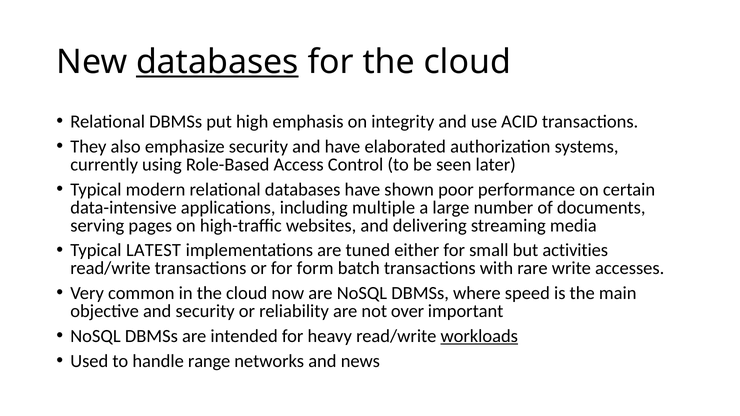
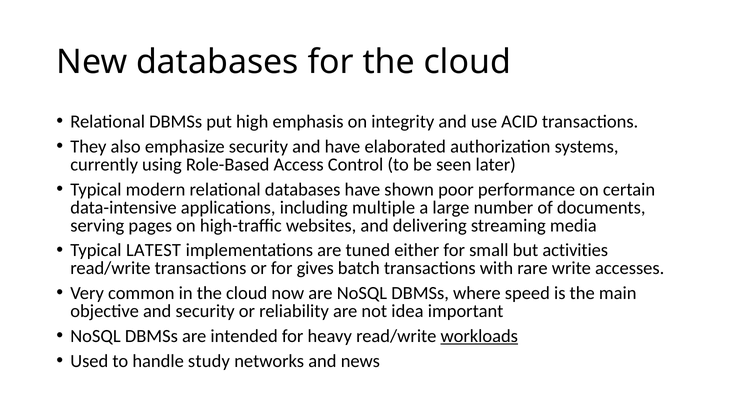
databases underline: present -> none (217, 62)
form: form -> gives (315, 269)
over: over -> idea (407, 311)
range: range -> study (209, 361)
